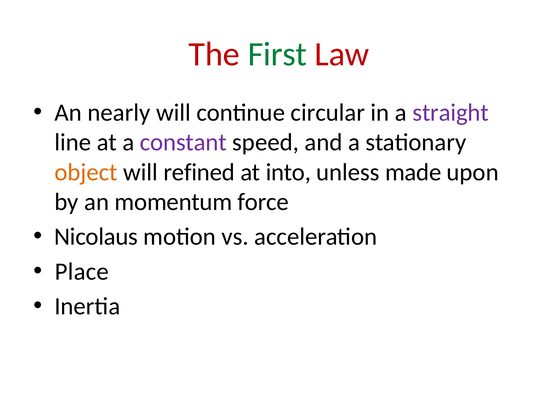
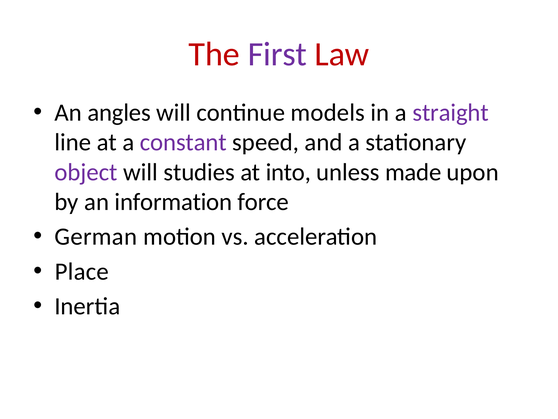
First colour: green -> purple (277, 54)
nearly: nearly -> angles (119, 112)
circular: circular -> models (328, 112)
object colour: orange -> purple (86, 172)
refined: refined -> studies (199, 172)
momentum: momentum -> information (173, 202)
Nicolaus: Nicolaus -> German (96, 236)
